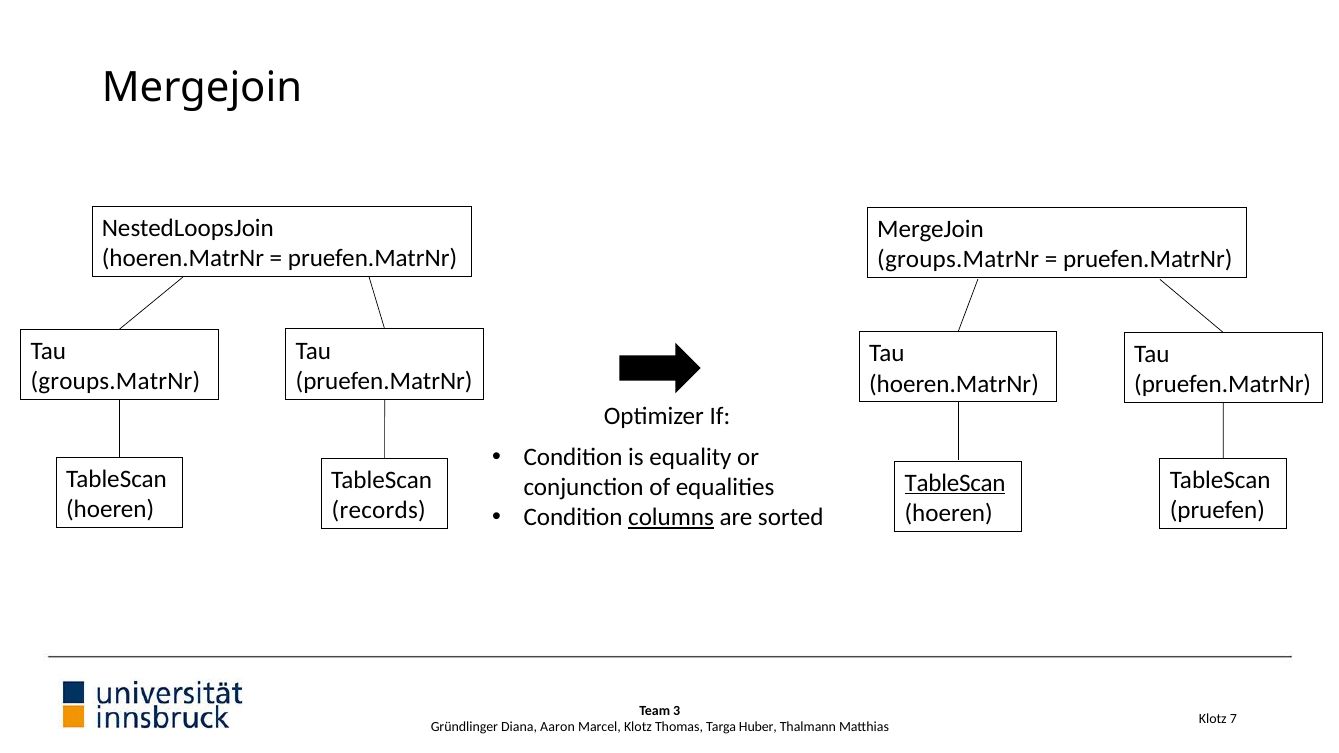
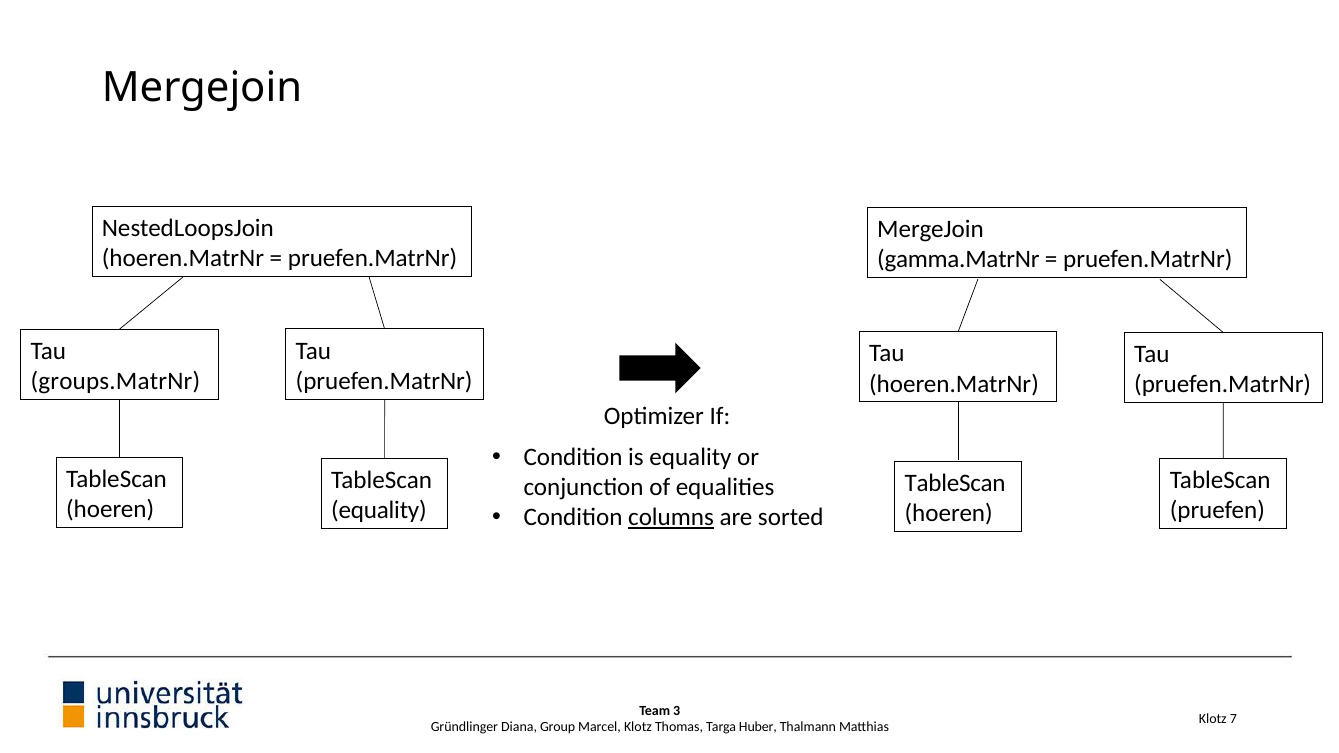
groups.MatrNr: groups.MatrNr -> gamma.MatrNr (958, 259)
TableScan underline: present -> none (955, 483)
records: records -> equality (379, 511)
Aaron: Aaron -> Group (558, 727)
